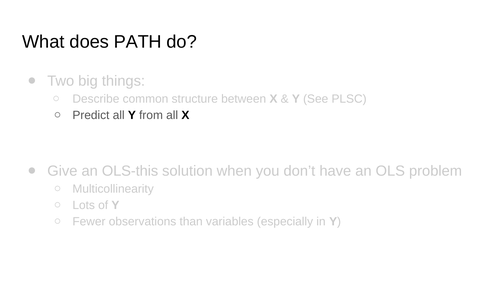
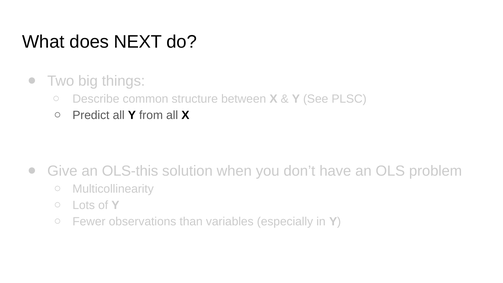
PATH: PATH -> NEXT (138, 42)
